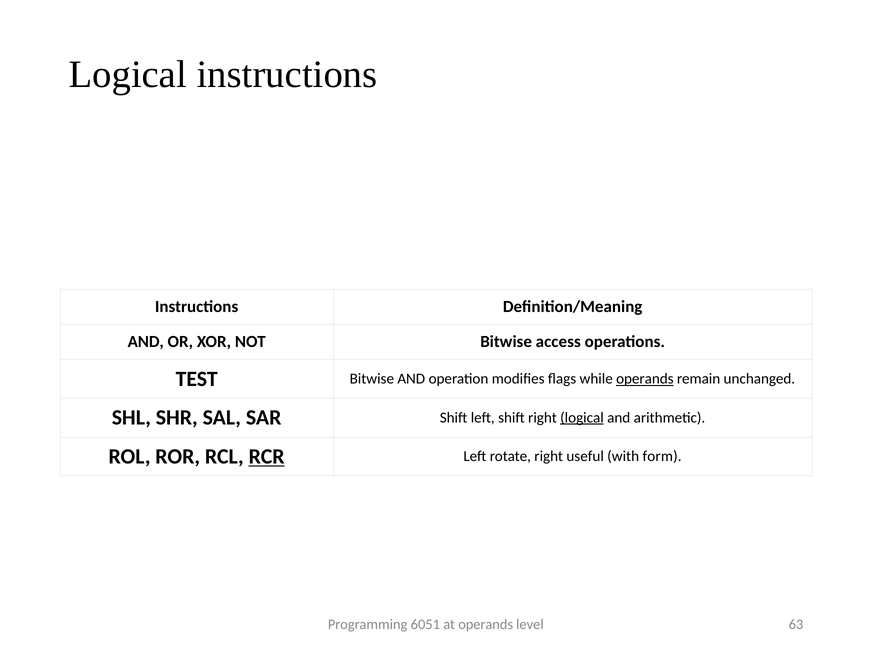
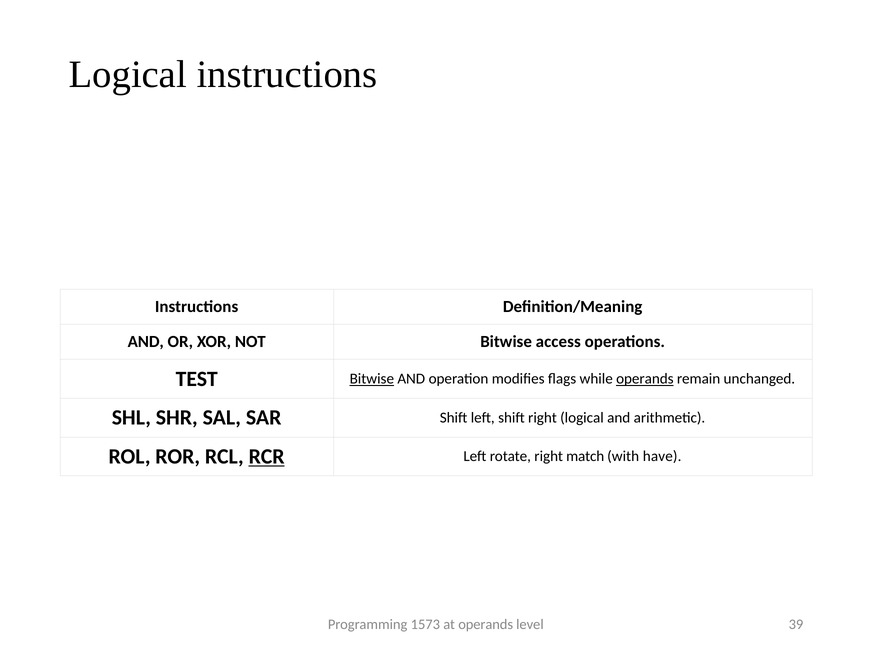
Bitwise underline: none -> present (372, 379)
logical underline: present -> none (582, 418)
useful: useful -> match (585, 456)
form: form -> have (662, 456)
6051: 6051 -> 1573 (425, 624)
63: 63 -> 39 (796, 624)
